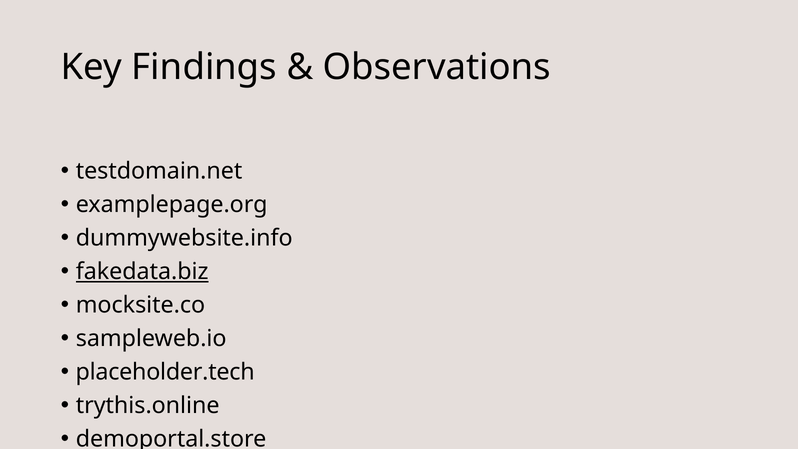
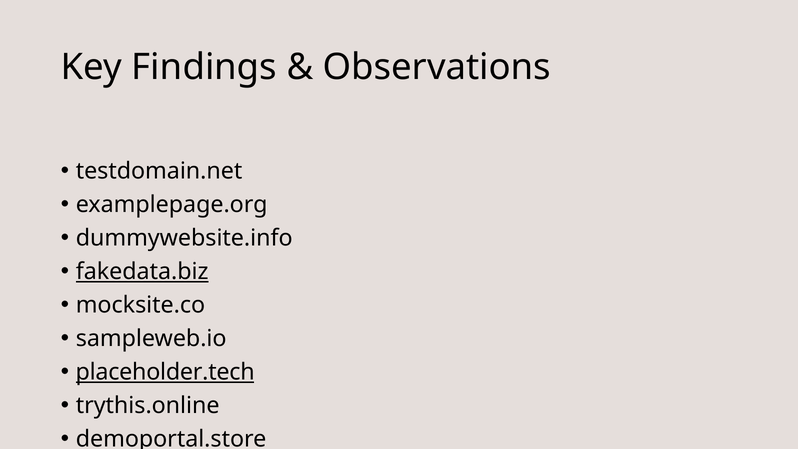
placeholder.tech underline: none -> present (165, 372)
